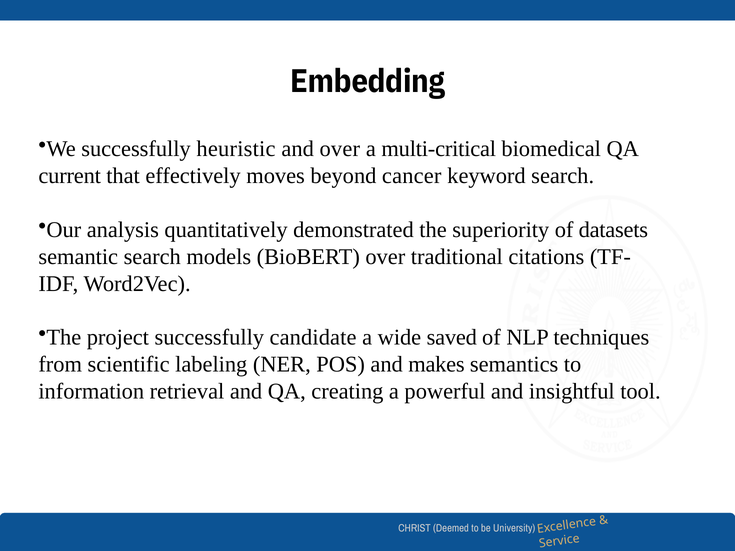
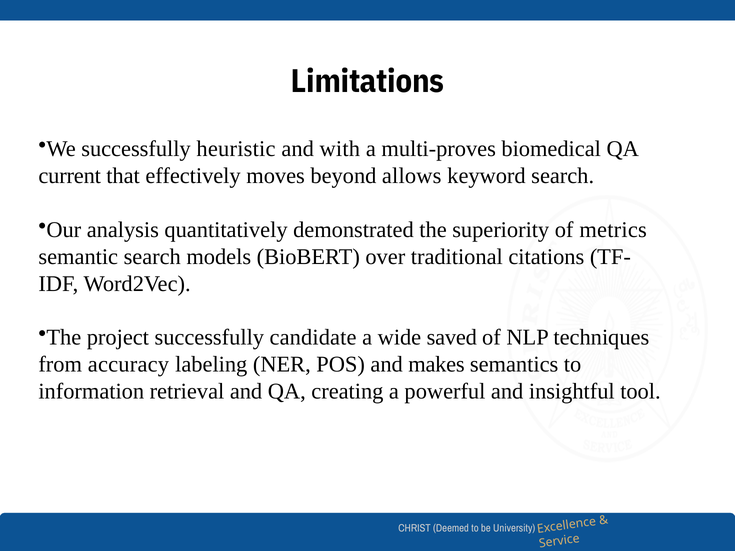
Embedding: Embedding -> Limitations (368, 81)
and over: over -> with (340, 149)
multi-critical: multi-critical -> multi-proves (439, 149)
cancer: cancer -> allows (412, 176)
datasets: datasets -> metrics (613, 230)
scientific: scientific -> accuracy (128, 365)
